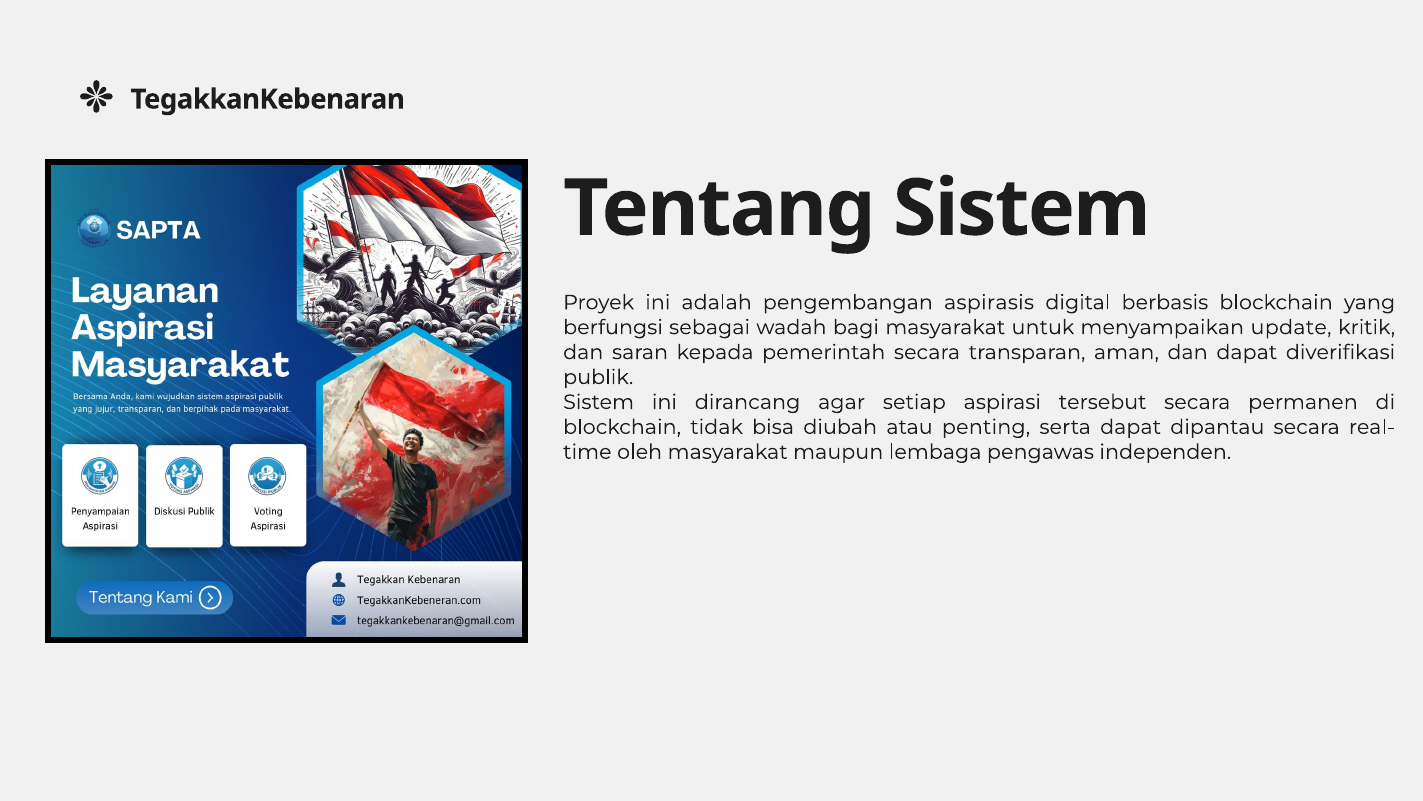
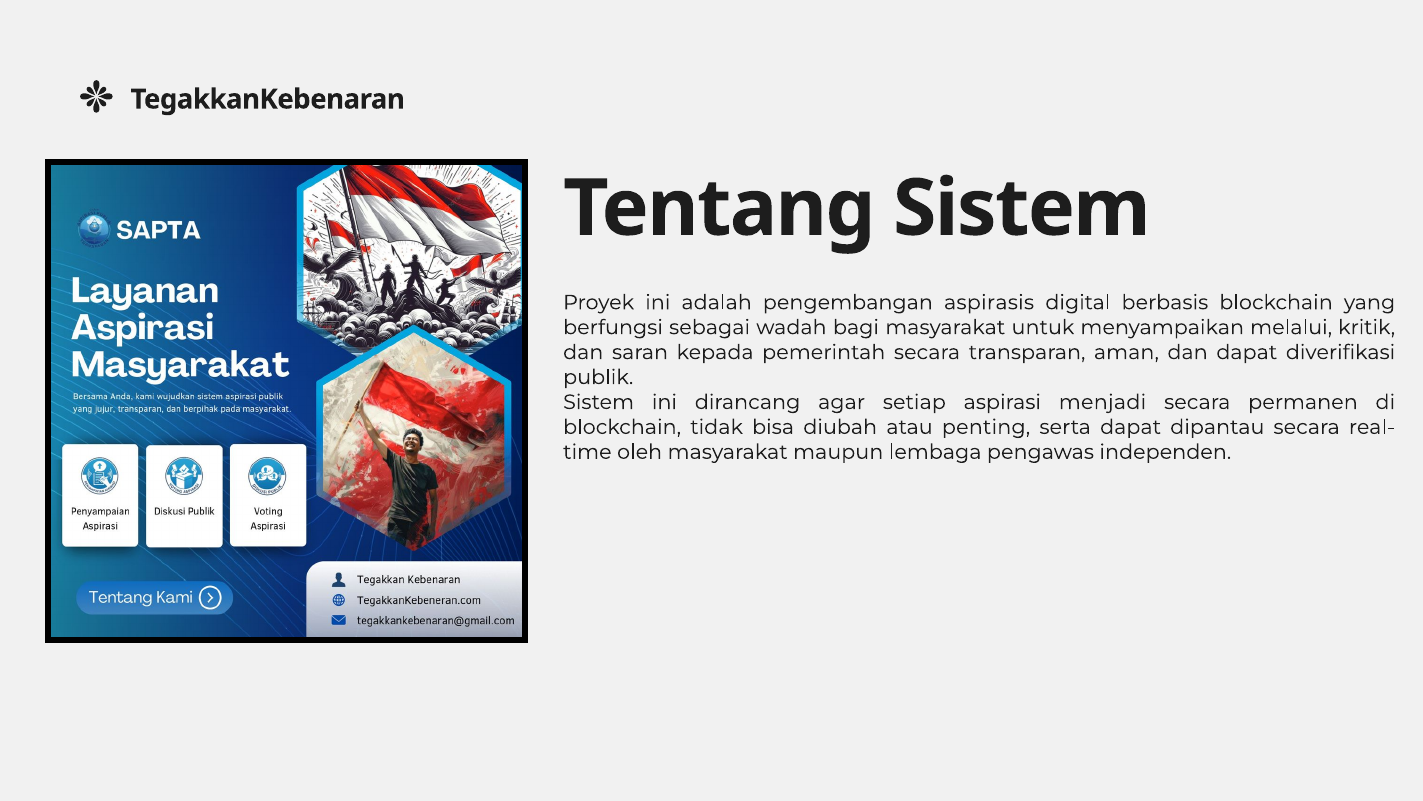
update: update -> melalui (1291, 327)
tersebut: tersebut -> menjadi (1102, 402)
